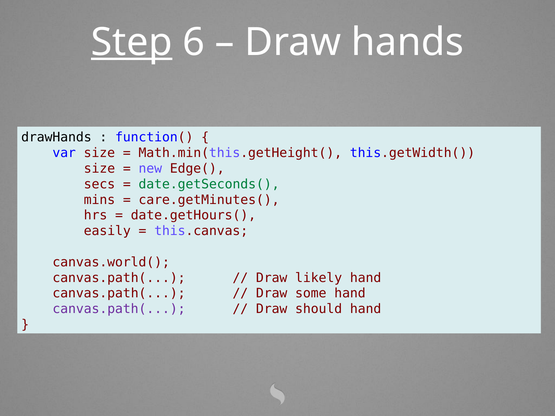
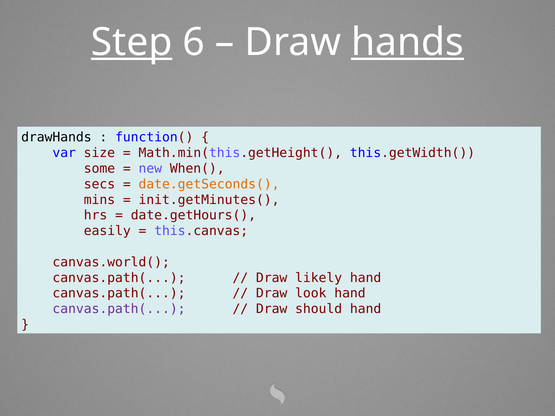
hands underline: none -> present (408, 42)
size: size -> some (99, 169)
Edge(: Edge( -> When( (197, 169)
date.getSeconds( colour: green -> orange (209, 184)
care.getMinutes(: care.getMinutes( -> init.getMinutes( (209, 200)
some: some -> look (311, 294)
